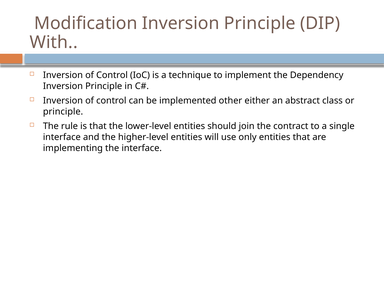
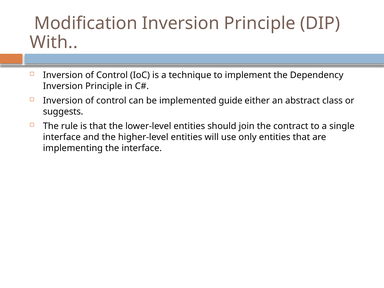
other: other -> guide (231, 101)
principle: principle -> suggests (63, 112)
